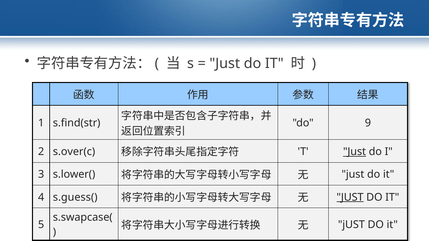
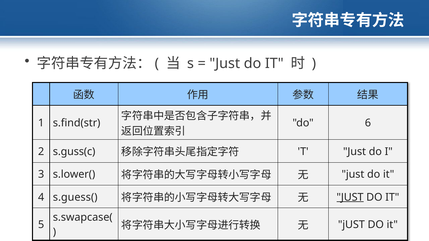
9: 9 -> 6 (368, 123)
s.over(c: s.over(c -> s.guss(c (74, 152)
Just underline: present -> none (355, 152)
